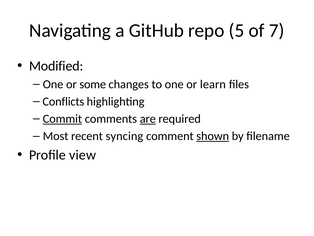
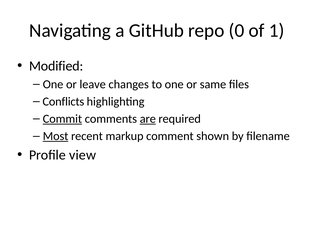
5: 5 -> 0 (236, 30)
7: 7 -> 1 (277, 30)
some: some -> leave (93, 84)
learn: learn -> same (213, 84)
Most underline: none -> present (56, 136)
syncing: syncing -> markup (125, 136)
shown underline: present -> none (213, 136)
